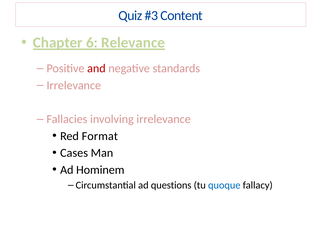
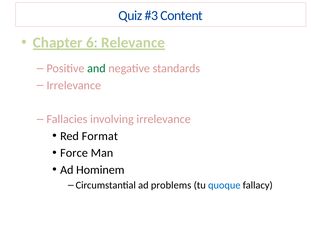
and colour: red -> green (96, 69)
Cases: Cases -> Force (74, 153)
questions: questions -> problems (171, 185)
